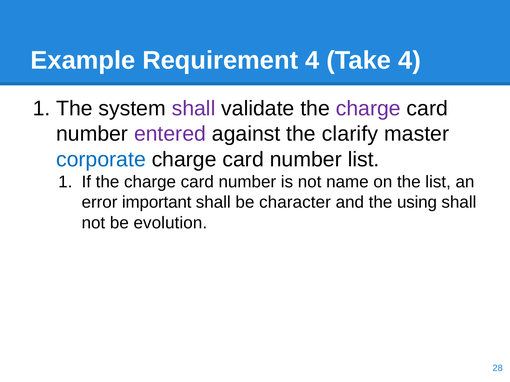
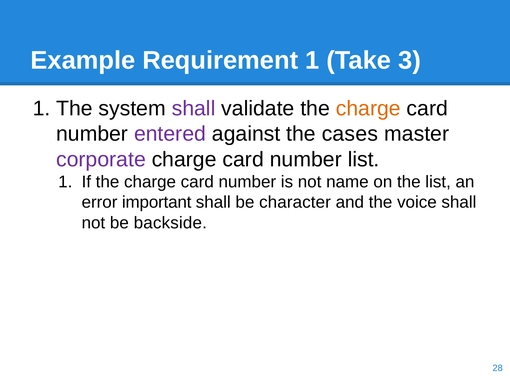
Requirement 4: 4 -> 1 (312, 60)
Take 4: 4 -> 3 (410, 60)
charge colour: purple -> orange (368, 109)
clarify: clarify -> cases (350, 134)
corporate colour: blue -> purple (101, 160)
using: using -> voice (417, 203)
evolution: evolution -> backside (170, 223)
